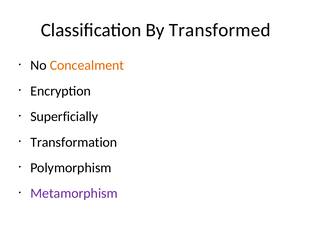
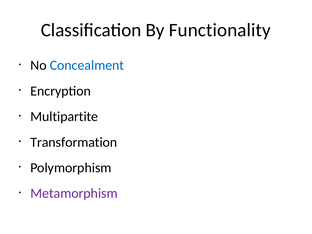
Transformed: Transformed -> Functionality (220, 30)
Concealment colour: orange -> blue (87, 65)
Superficially: Superficially -> Multipartite (64, 117)
